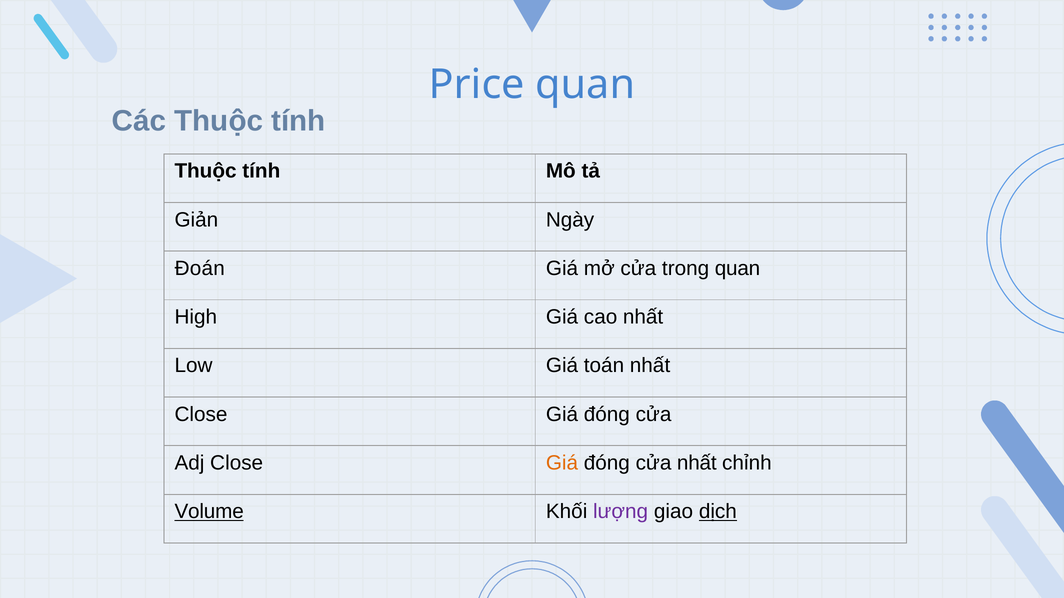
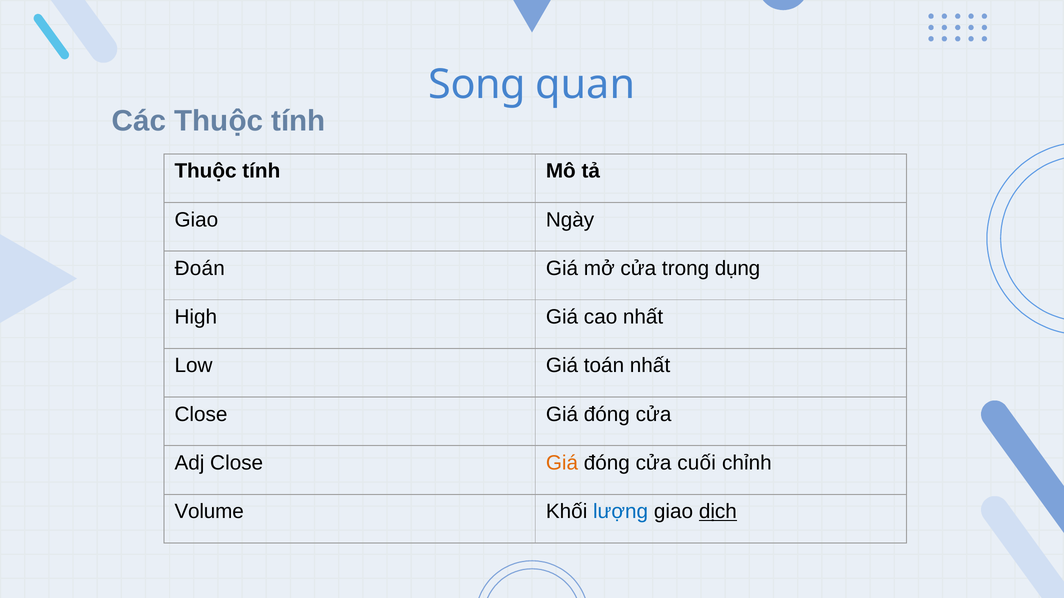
Price: Price -> Song (477, 84)
Giản: Giản -> Giao (196, 220)
trong quan: quan -> dụng (737, 269)
cửa nhất: nhất -> cuối (697, 463)
Volume underline: present -> none (209, 512)
lượng colour: purple -> blue (621, 512)
